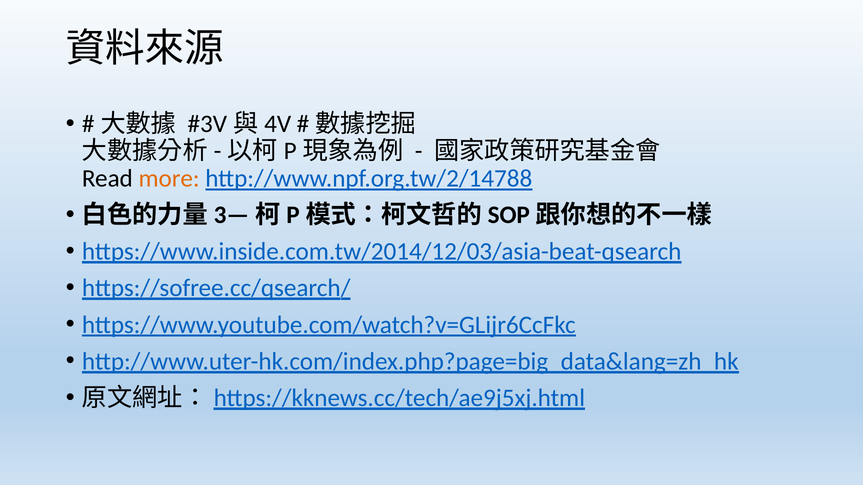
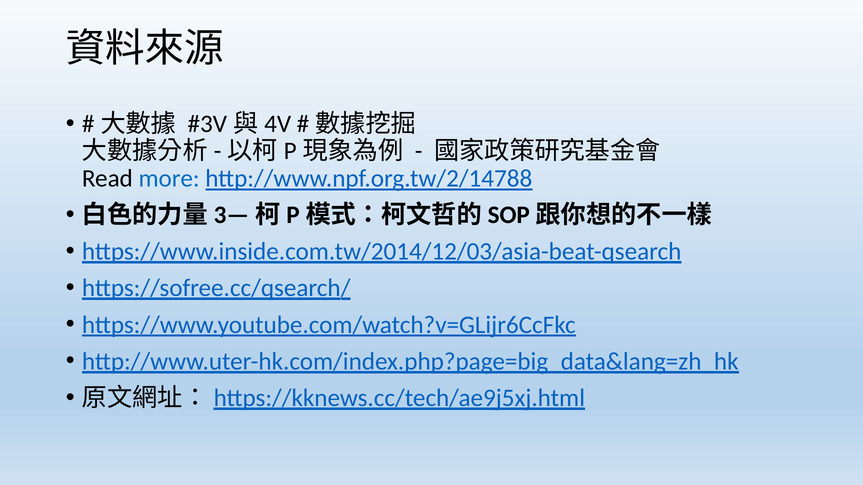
more colour: orange -> blue (169, 179)
